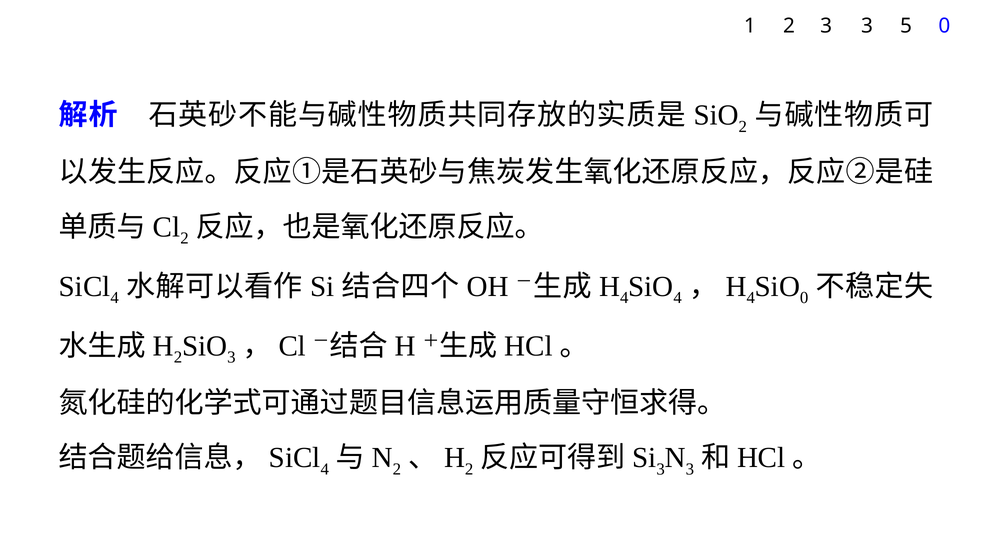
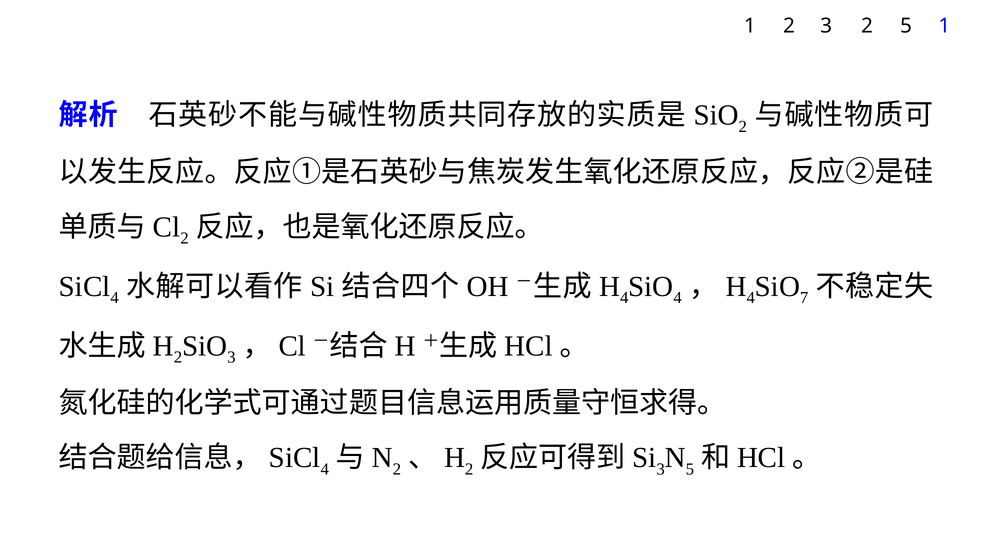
3 3: 3 -> 2 (867, 26)
5 0: 0 -> 1 (944, 26)
0: 0 -> 7 (804, 298)
3: 3 -> 5 (690, 469)
